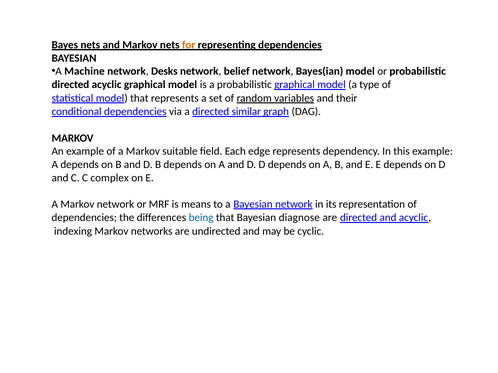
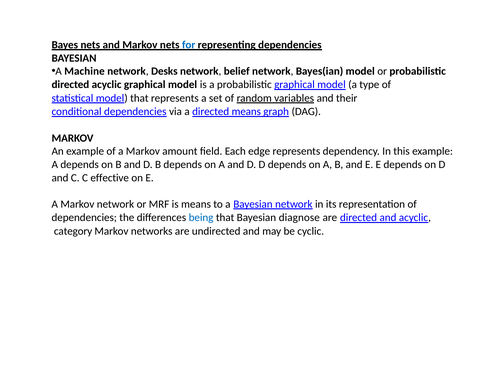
for colour: orange -> blue (189, 45)
directed similar: similar -> means (246, 112)
suitable: suitable -> amount (180, 152)
complex: complex -> effective (110, 178)
indexing: indexing -> category (73, 231)
